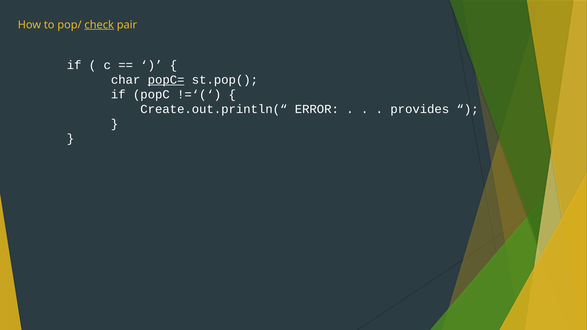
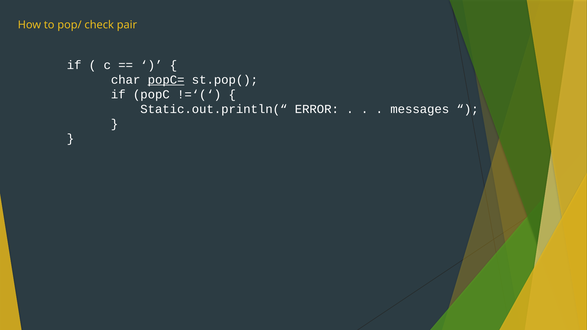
check underline: present -> none (99, 25)
Create.out.println(“: Create.out.println(“ -> Static.out.println(“ (214, 109)
provides: provides -> messages (420, 109)
